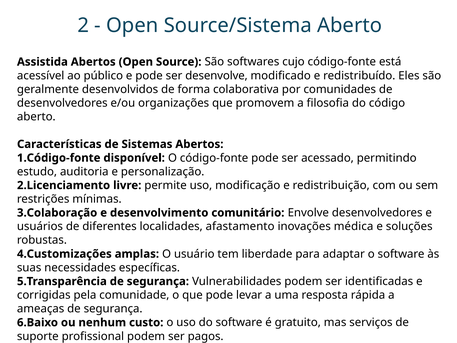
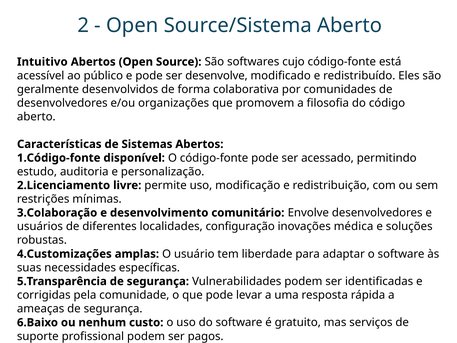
Assistida: Assistida -> Intuitivo (42, 62)
afastamento: afastamento -> configuração (240, 226)
